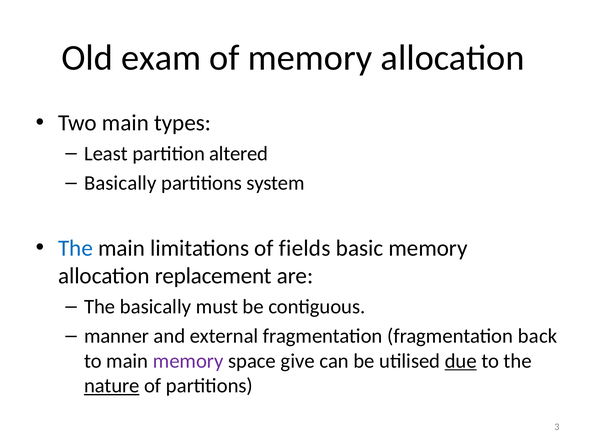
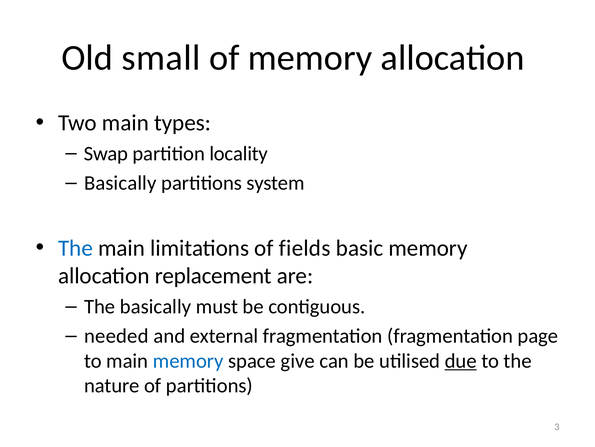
exam: exam -> small (161, 58)
Least: Least -> Swap (106, 153)
altered: altered -> locality (239, 153)
manner: manner -> needed (116, 336)
back: back -> page (538, 336)
memory colour: purple -> blue (188, 360)
nature underline: present -> none (112, 385)
